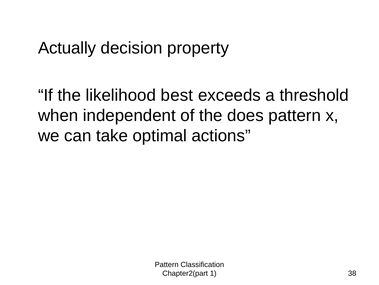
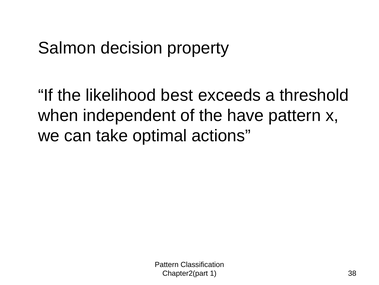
Actually: Actually -> Salmon (67, 48)
does: does -> have (245, 115)
